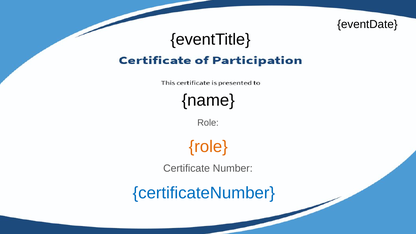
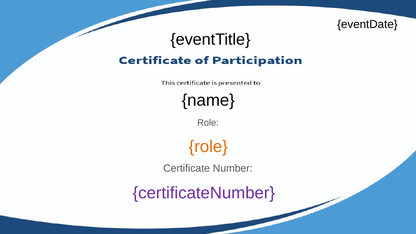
certificateNumber colour: blue -> purple (204, 193)
